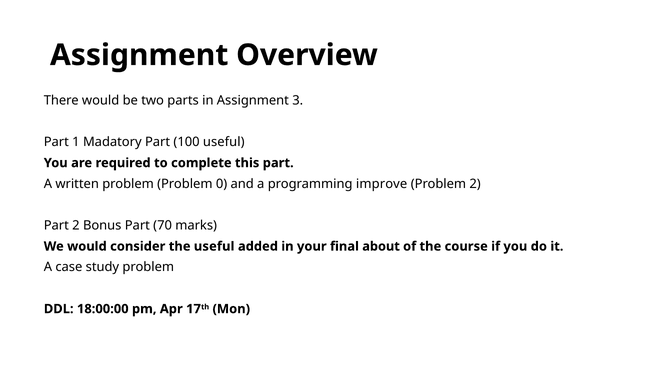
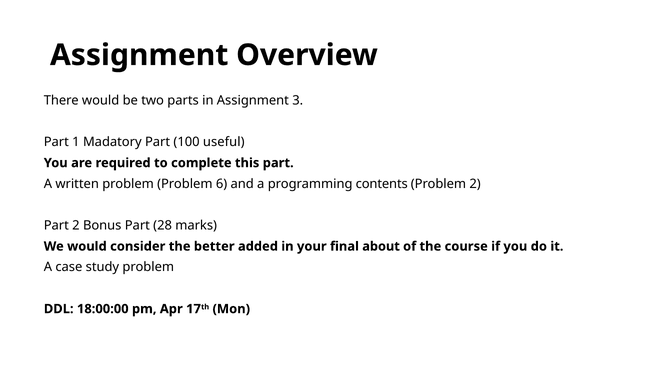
0: 0 -> 6 (222, 184)
improve: improve -> contents (382, 184)
70: 70 -> 28 (163, 225)
the useful: useful -> better (214, 246)
